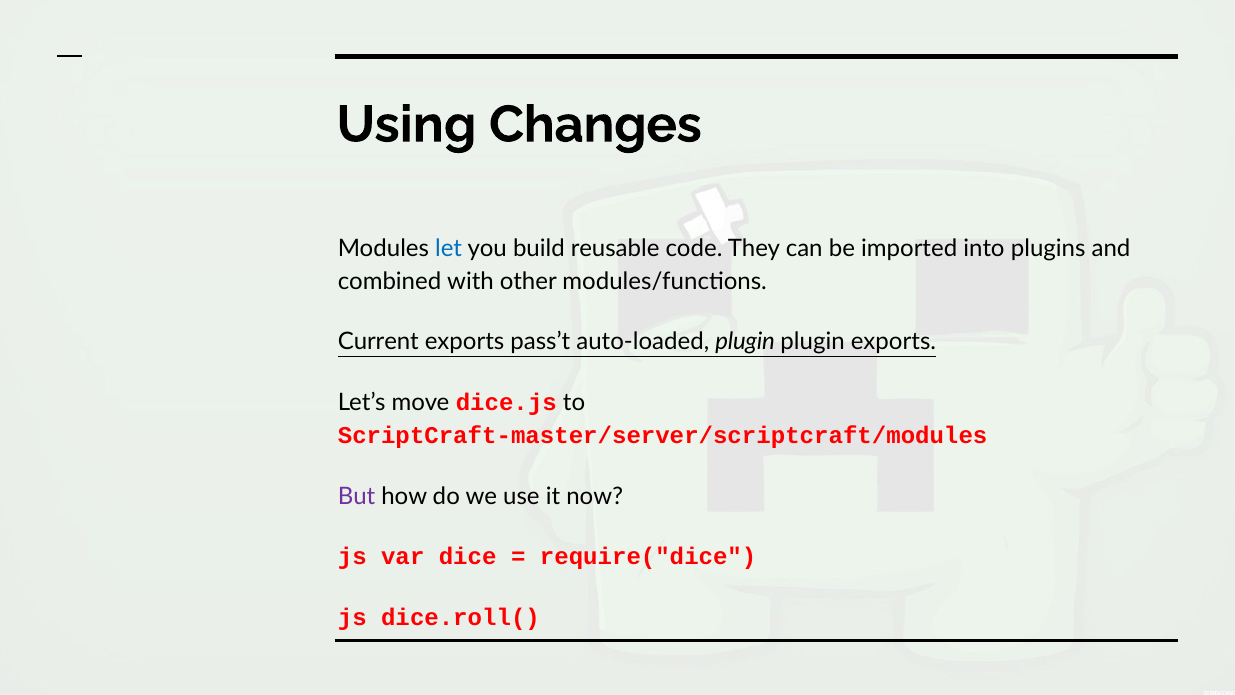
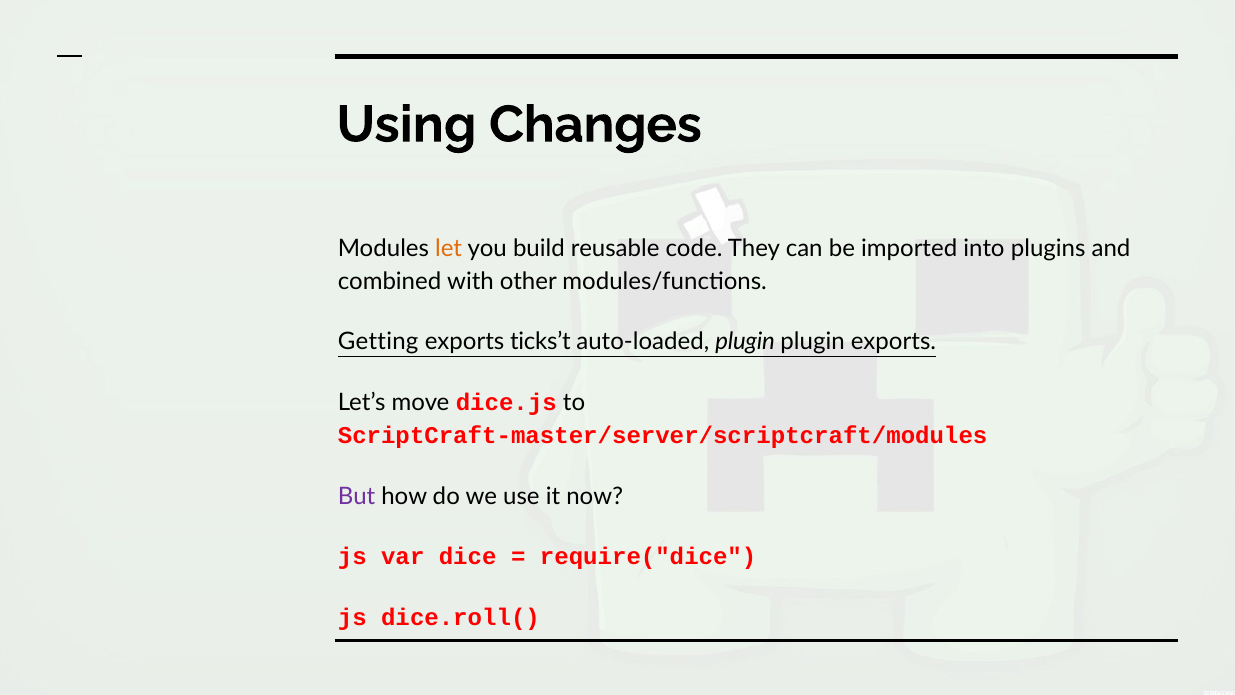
let colour: blue -> orange (449, 248)
Current: Current -> Getting (378, 342)
pass’t: pass’t -> ticks’t (540, 342)
